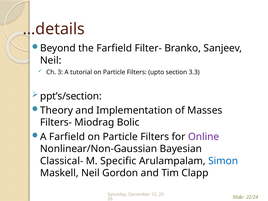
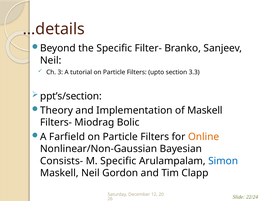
the Farfield: Farfield -> Specific (114, 48)
of Masses: Masses -> Maskell (205, 110)
Online colour: purple -> orange (204, 137)
Classical-: Classical- -> Consists- (62, 161)
